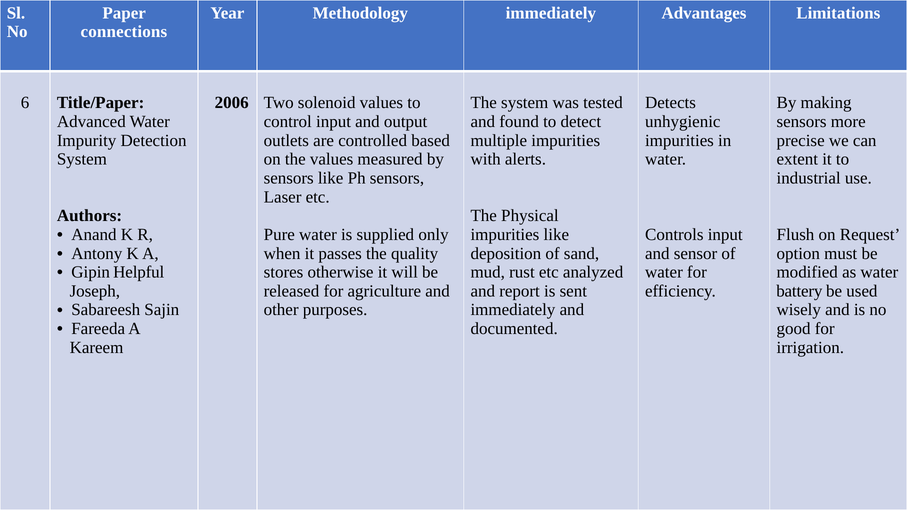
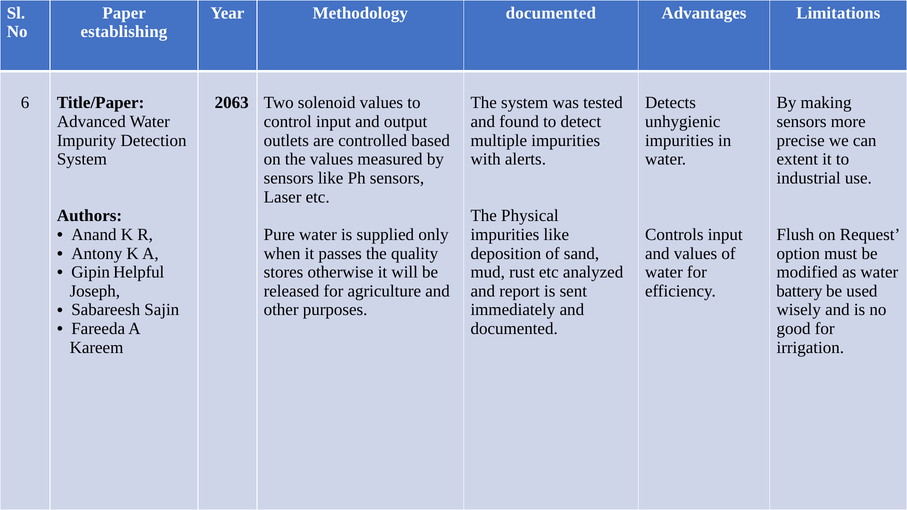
Methodology immediately: immediately -> documented (551, 13)
connections: connections -> establishing (124, 32)
2006: 2006 -> 2063 (232, 103)
and sensor: sensor -> values (696, 253)
